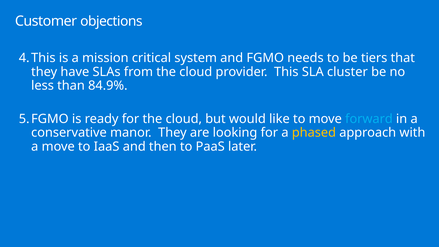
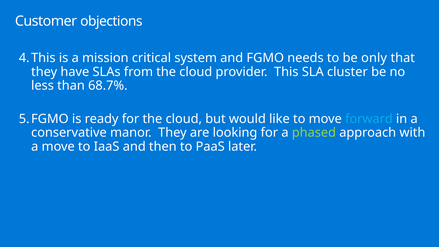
tiers: tiers -> only (374, 58)
84.9%: 84.9% -> 68.7% (108, 86)
phased colour: yellow -> light green (314, 133)
